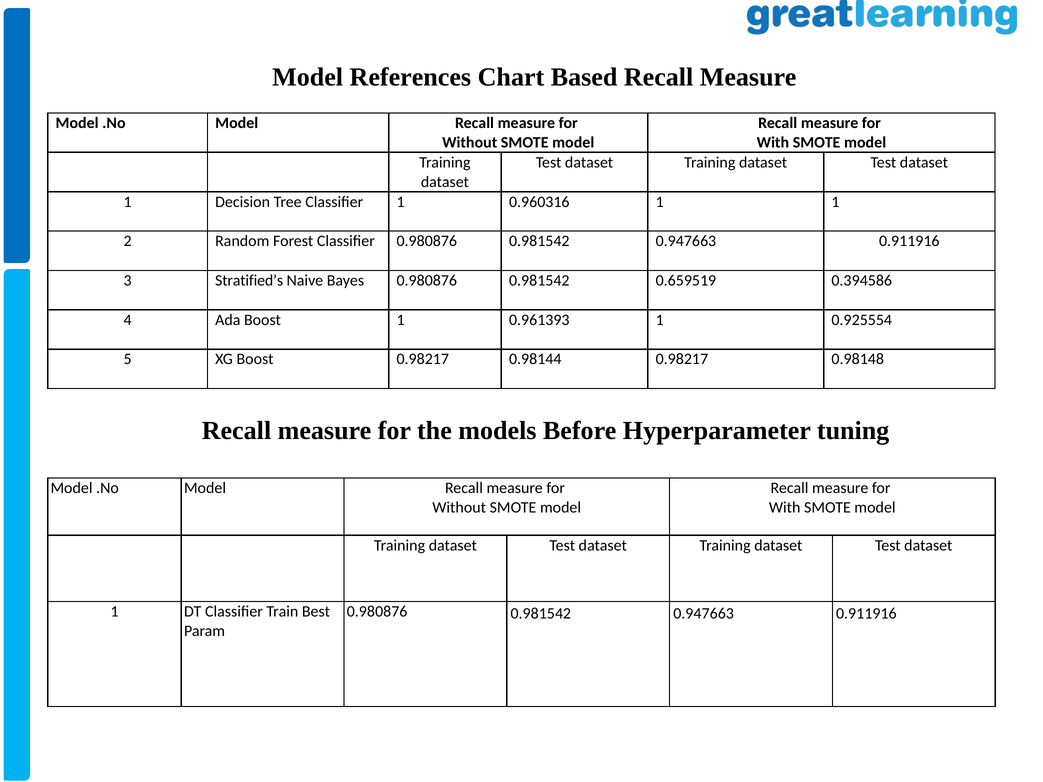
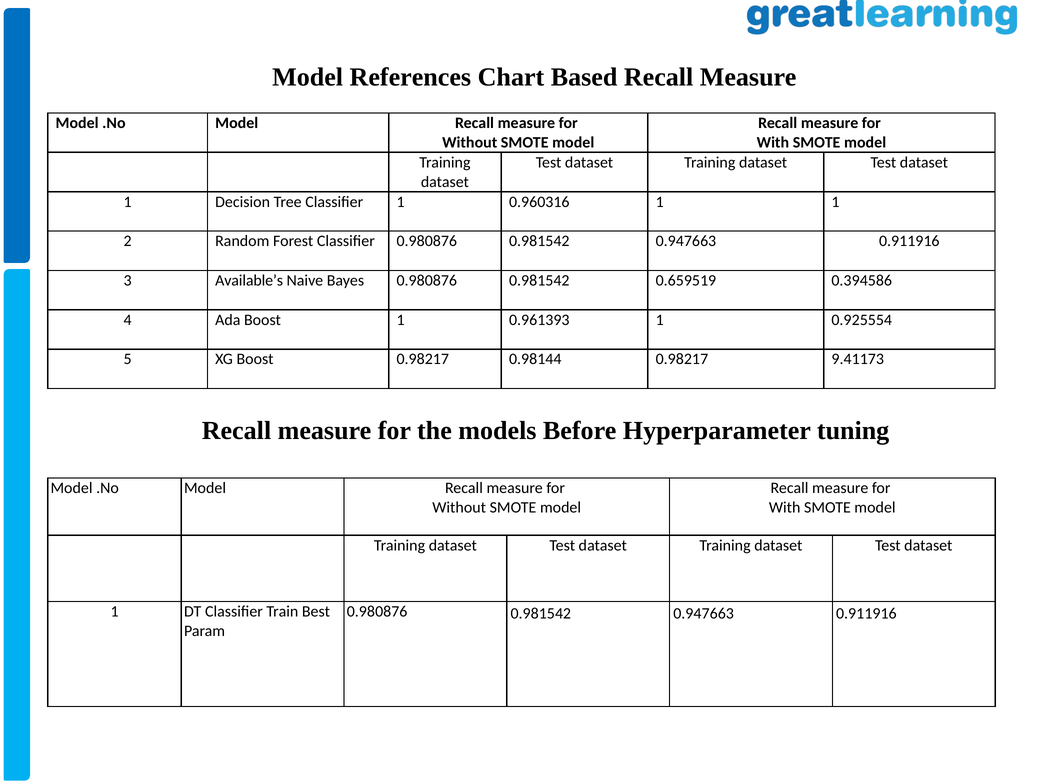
Stratified’s: Stratified’s -> Available’s (249, 281)
0.98148: 0.98148 -> 9.41173 (858, 359)
